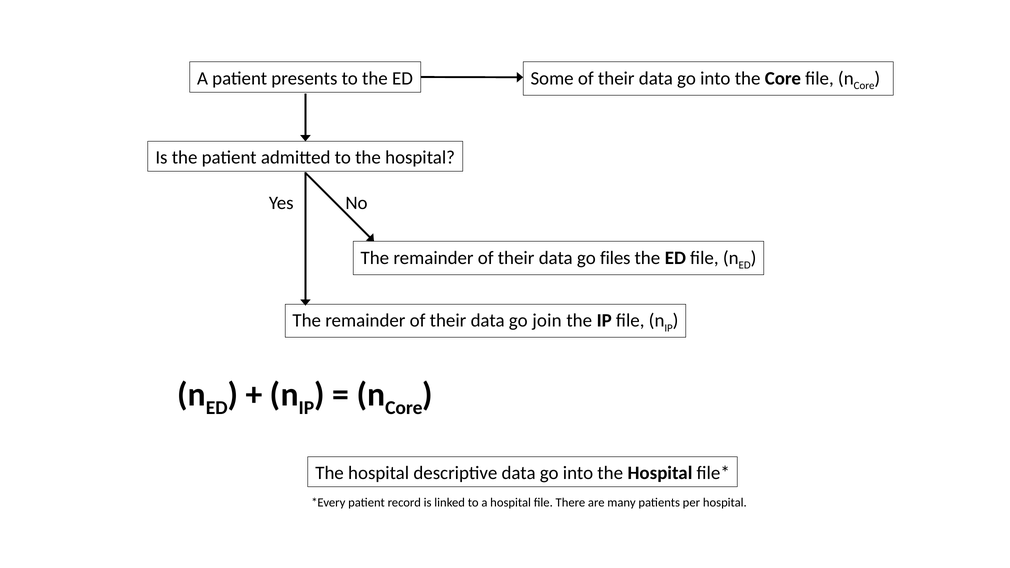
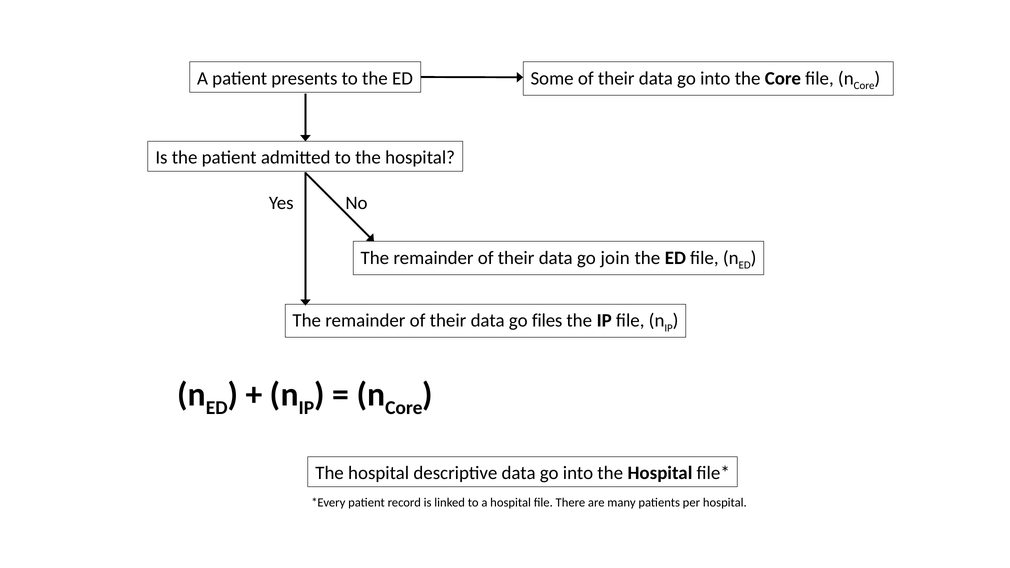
files: files -> join (615, 258)
join: join -> files (547, 321)
